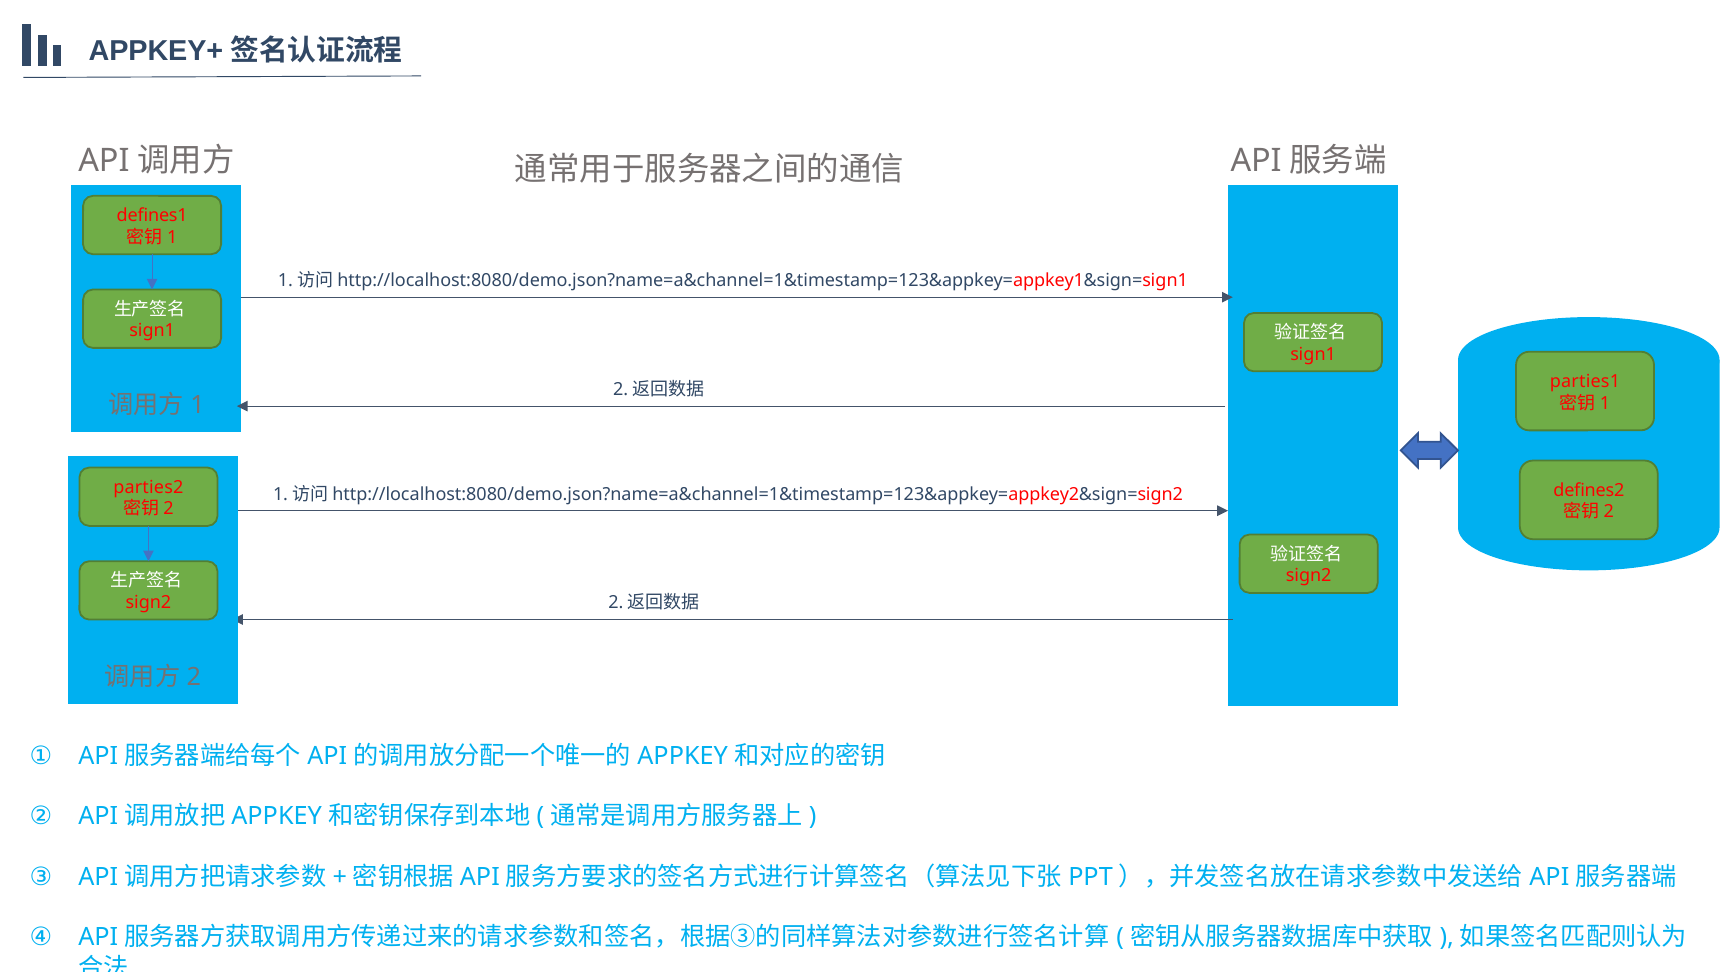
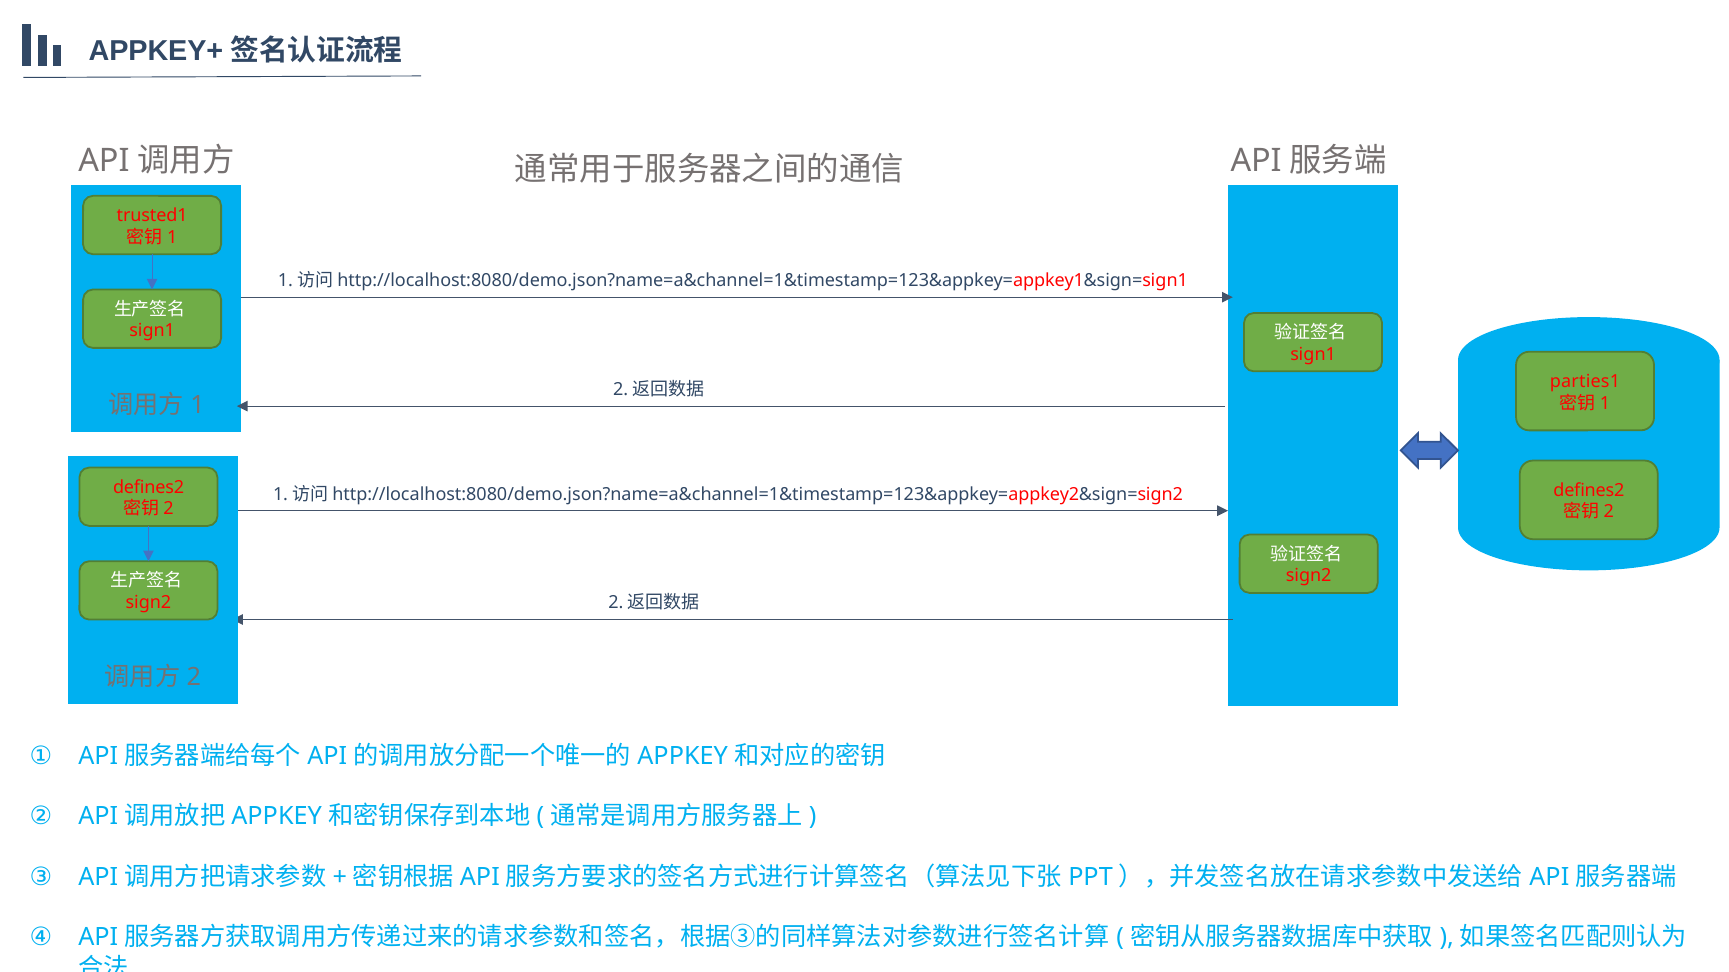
defines1: defines1 -> trusted1 (152, 216)
parties2: parties2 -> defines2 (149, 487)
